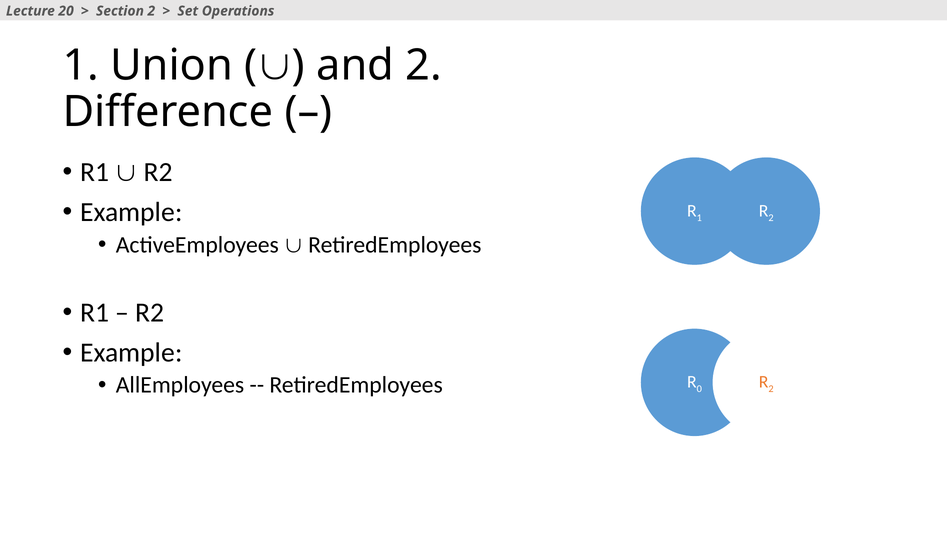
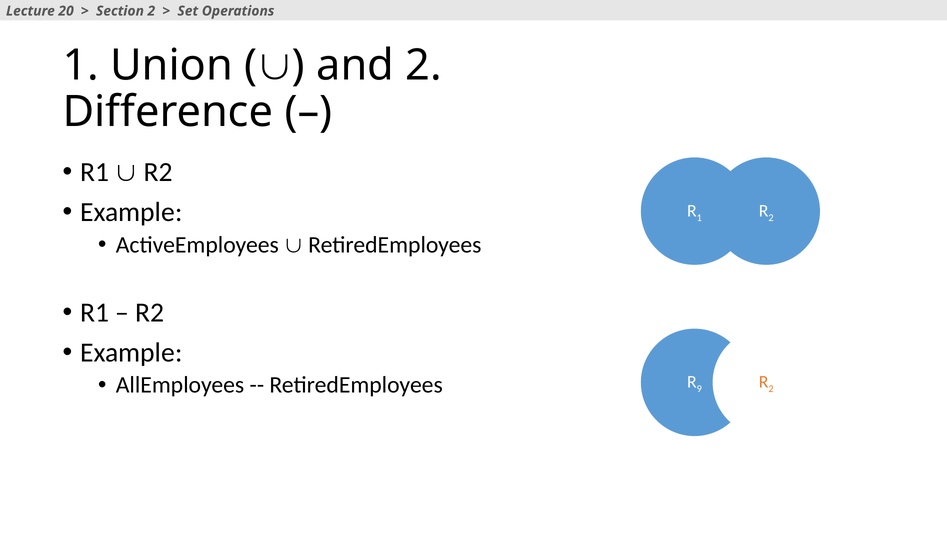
0: 0 -> 9 (699, 389)
